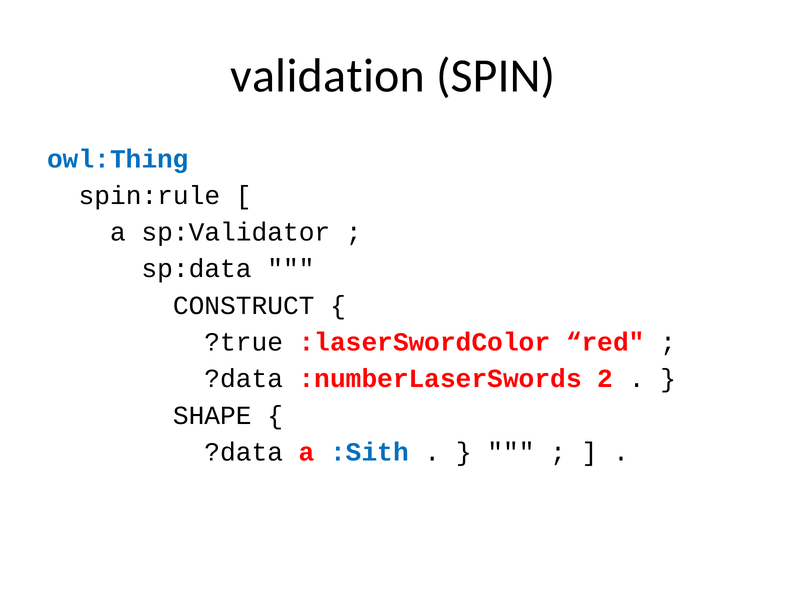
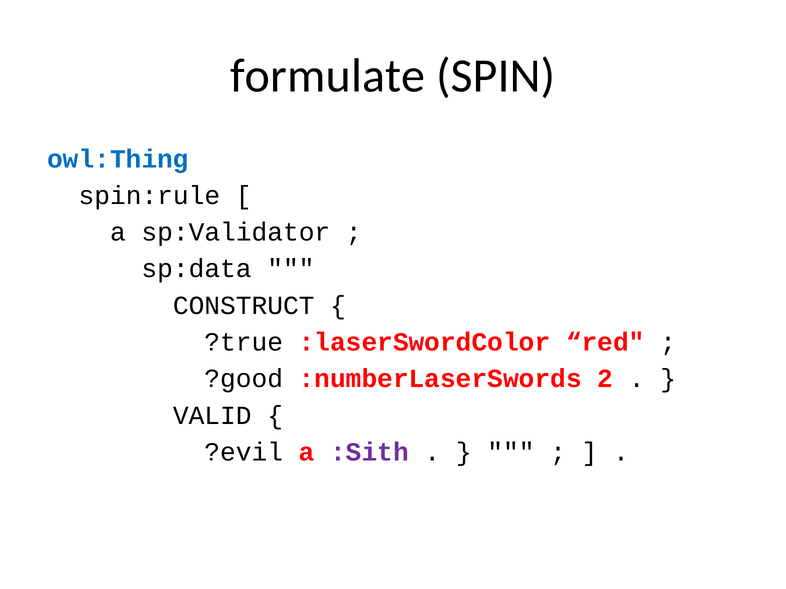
validation: validation -> formulate (328, 76)
?data: ?data -> ?good (244, 379)
SHAPE: SHAPE -> VALID (212, 416)
?data: ?data -> ?evil (244, 452)
:Sith colour: blue -> purple (369, 452)
